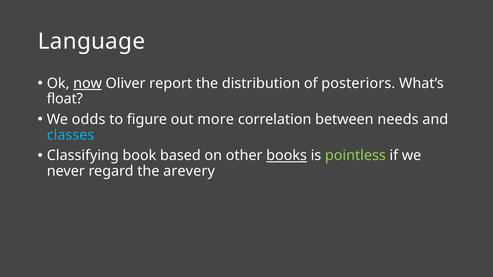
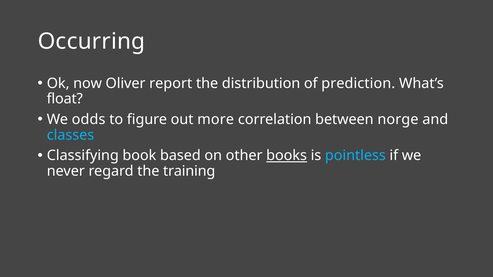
Language: Language -> Occurring (91, 41)
now underline: present -> none (88, 83)
posteriors: posteriors -> prediction (358, 83)
needs: needs -> norge (398, 120)
pointless colour: light green -> light blue (355, 156)
arevery: arevery -> training (189, 171)
